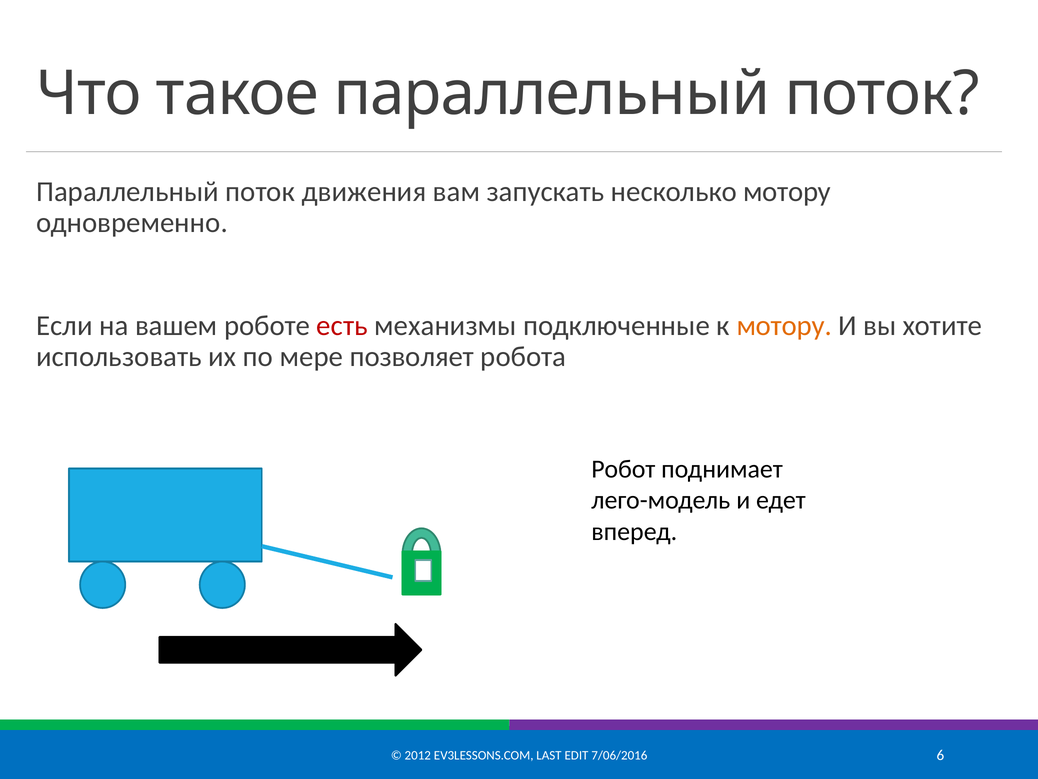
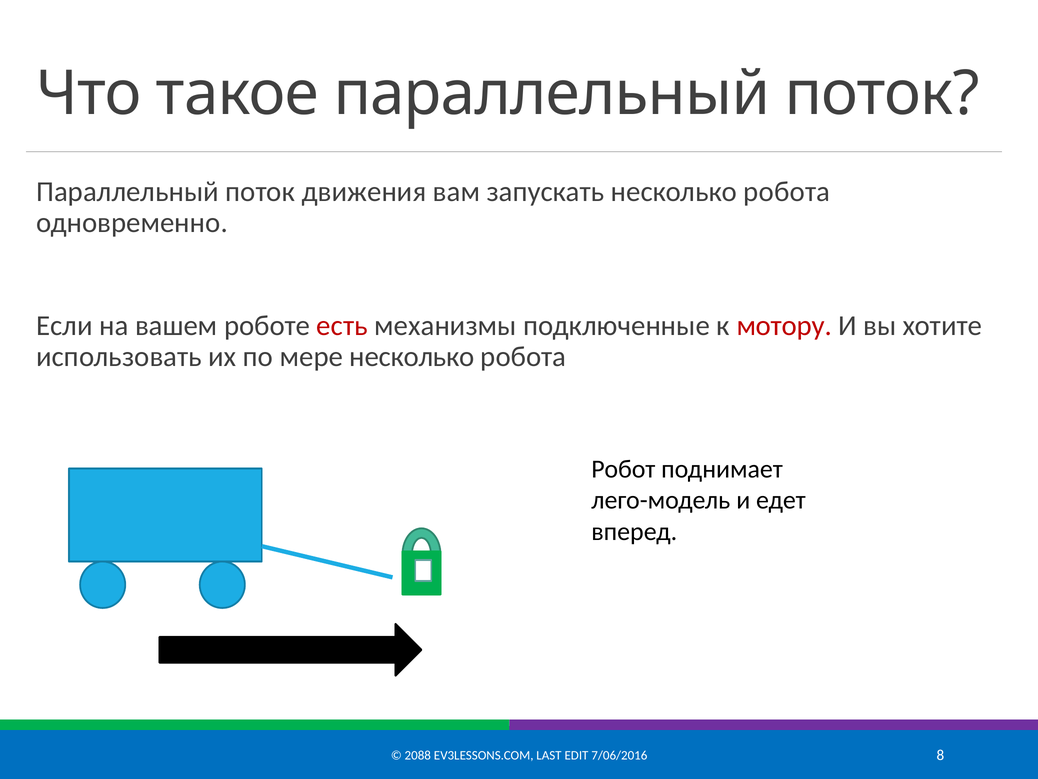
запускать несколько мотору: мотору -> робота (787, 191)
мотору colour: orange -> red (784, 325)
мере позволяет: позволяет -> несколько (412, 356)
2012: 2012 -> 2088 (418, 755)
6: 6 -> 8 (940, 755)
